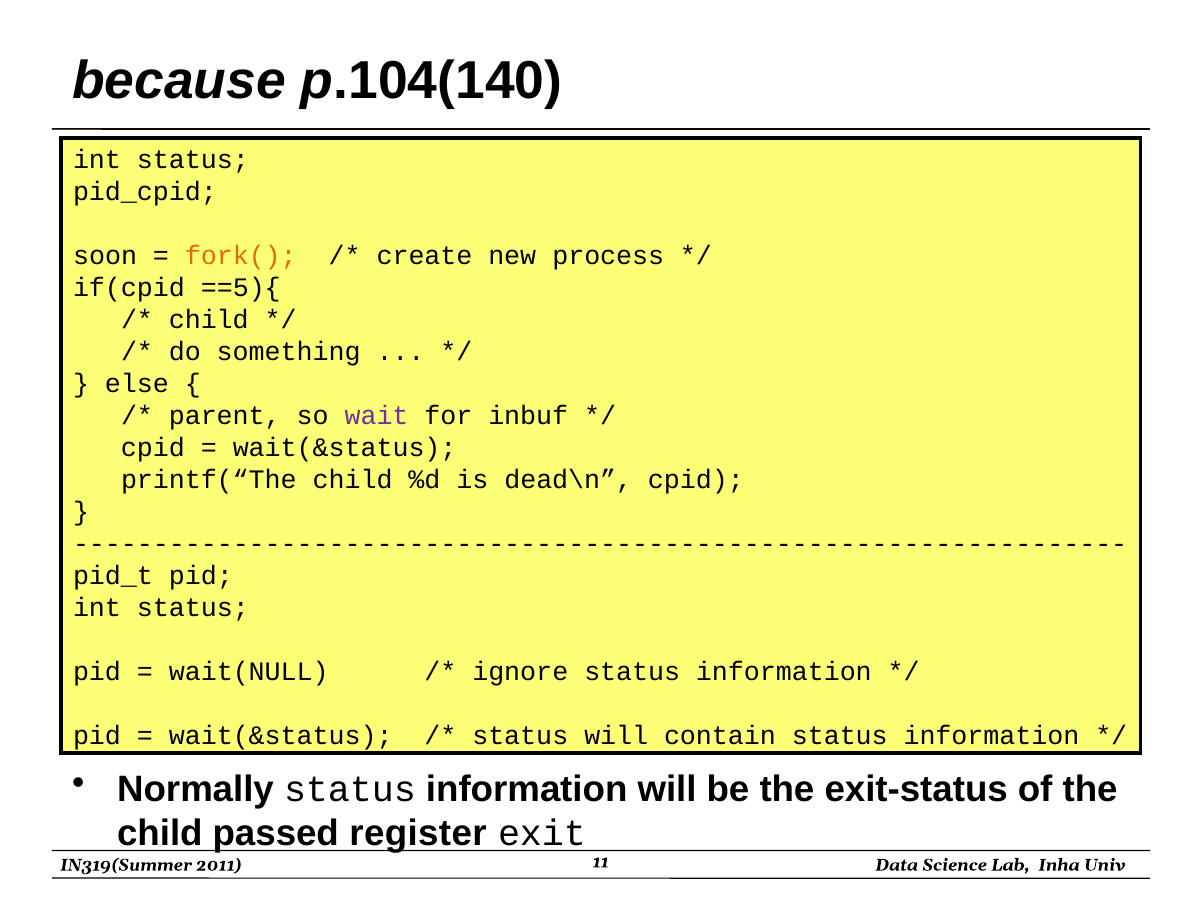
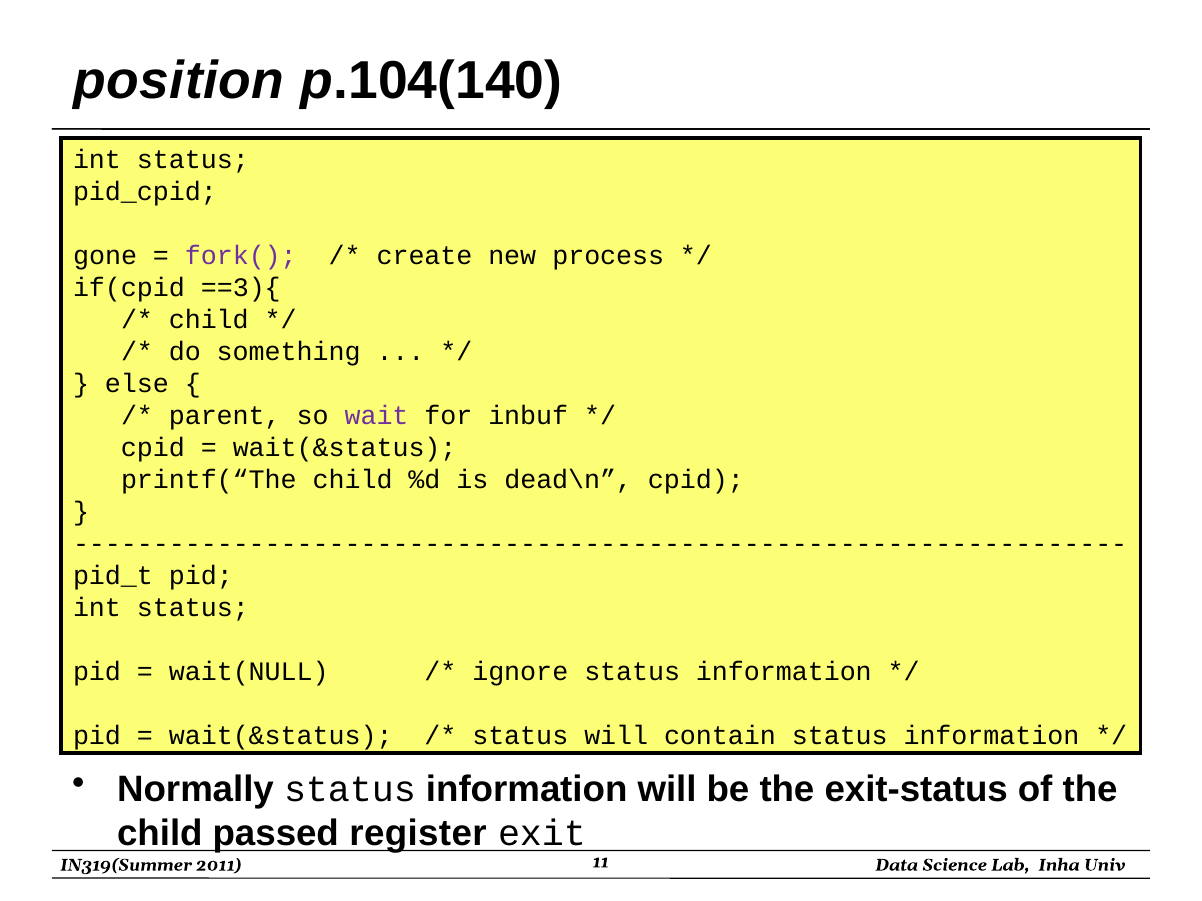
because: because -> position (179, 81)
soon: soon -> gone (105, 256)
fork( colour: orange -> purple (241, 256)
==5){: ==5){ -> ==3){ (241, 288)
